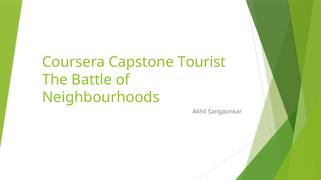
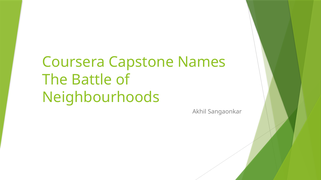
Tourist: Tourist -> Names (202, 62)
